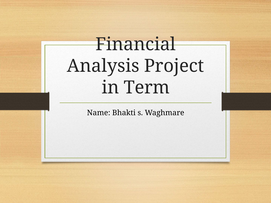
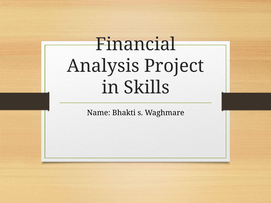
Term: Term -> Skills (147, 88)
